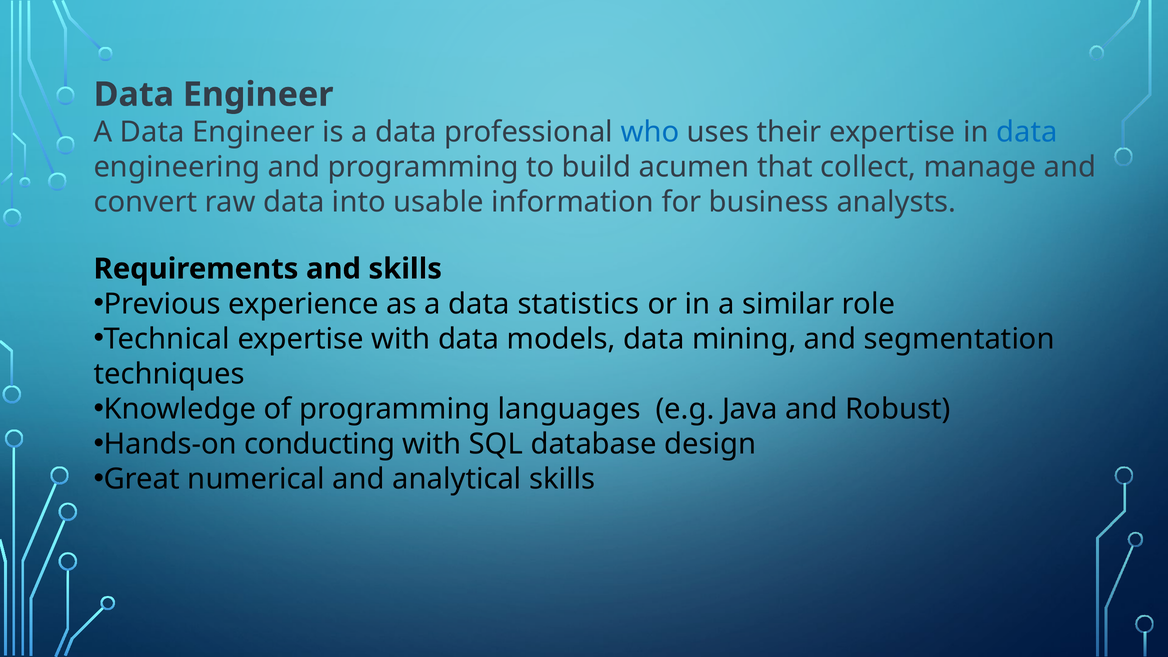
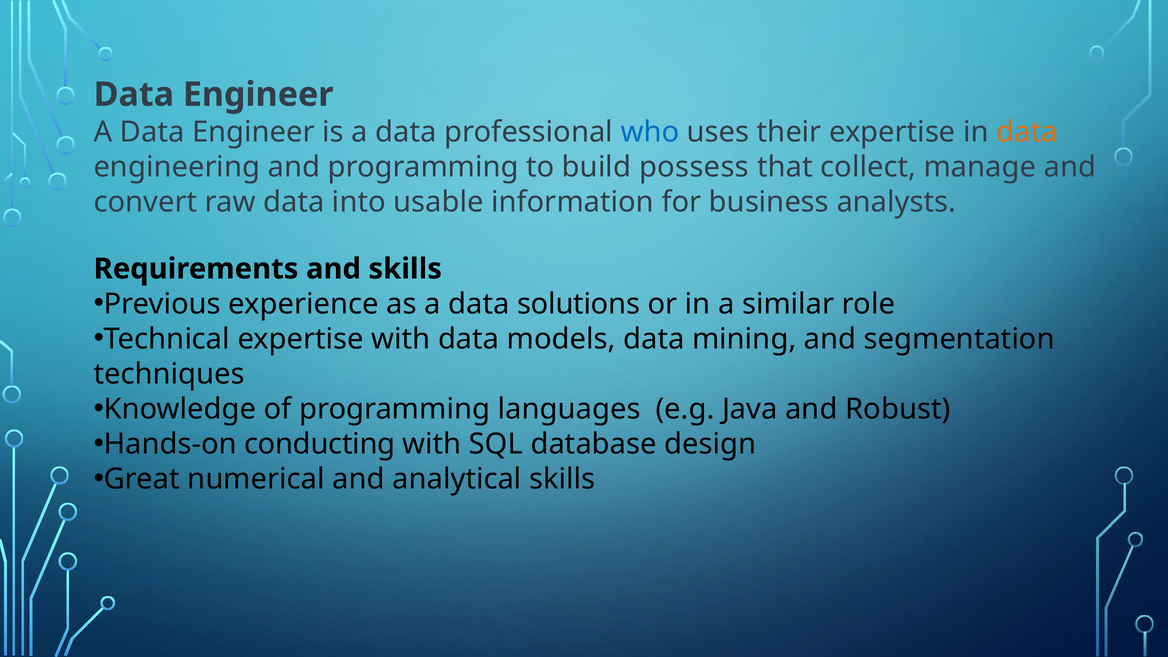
data colour: blue -> orange (1027, 132)
acumen: acumen -> possess (694, 167)
statistics: statistics -> solutions (579, 304)
